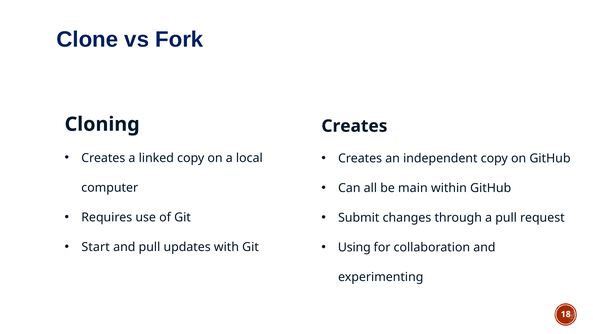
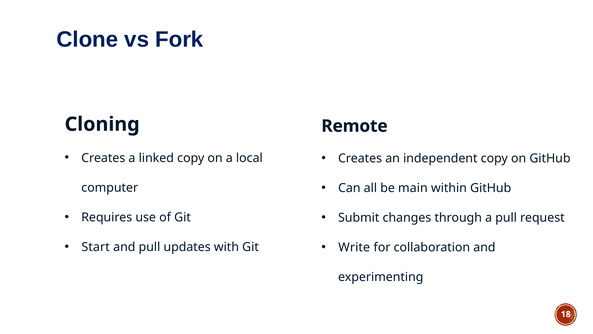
Creates: Creates -> Remote (355, 126)
Using: Using -> Write (354, 247)
